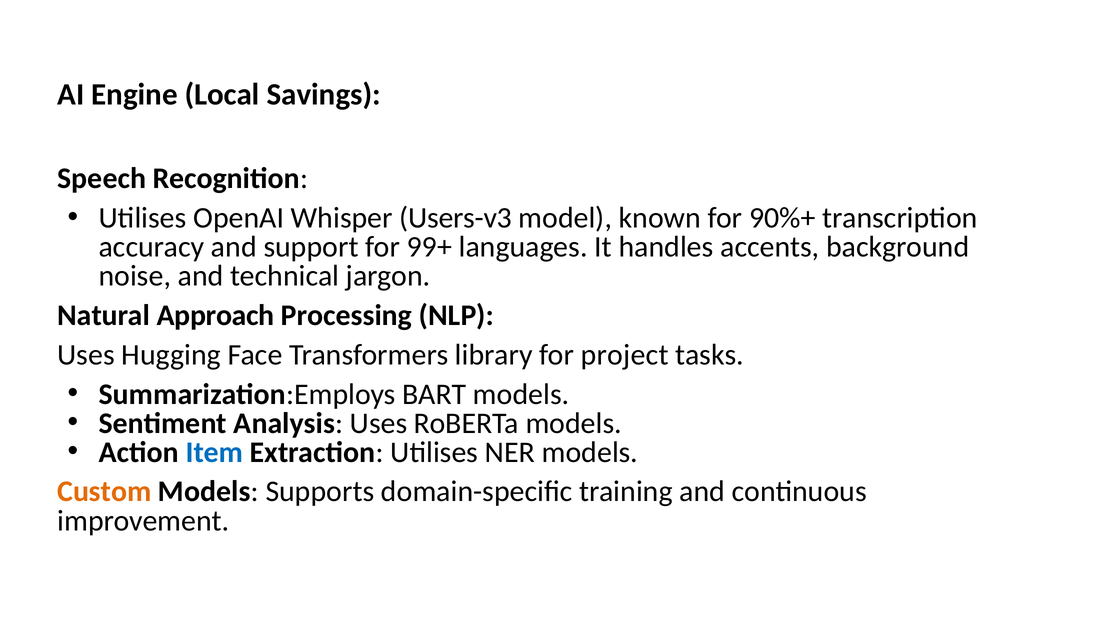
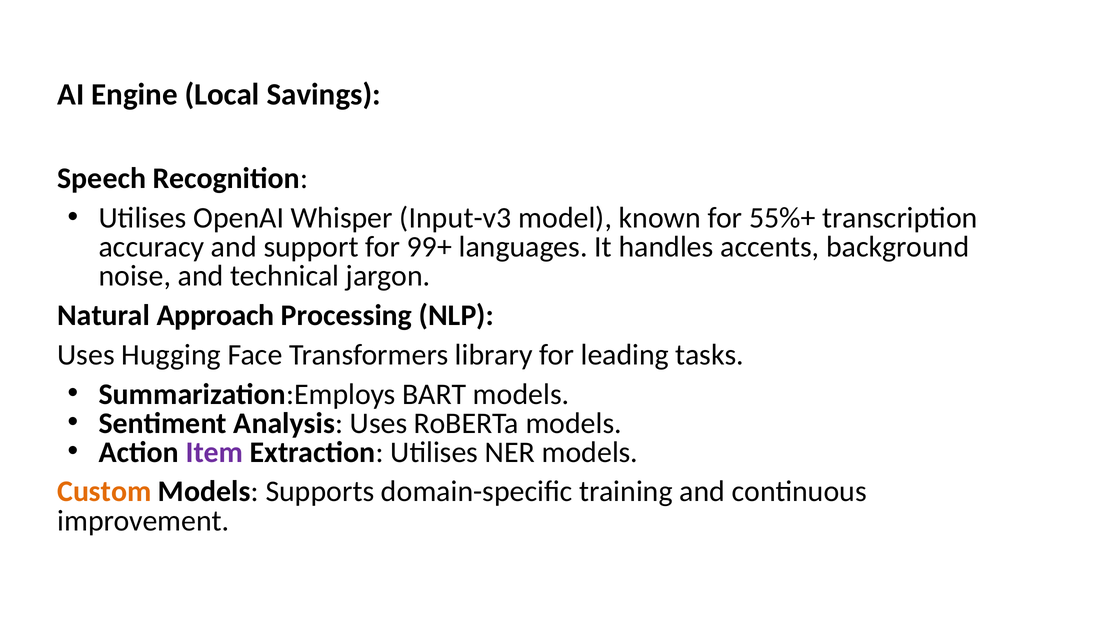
Users-v3: Users-v3 -> Input-v3 (455, 218)
90%+: 90%+ -> 55%+ (782, 218)
project: project -> leading (625, 355)
Item colour: blue -> purple (214, 452)
